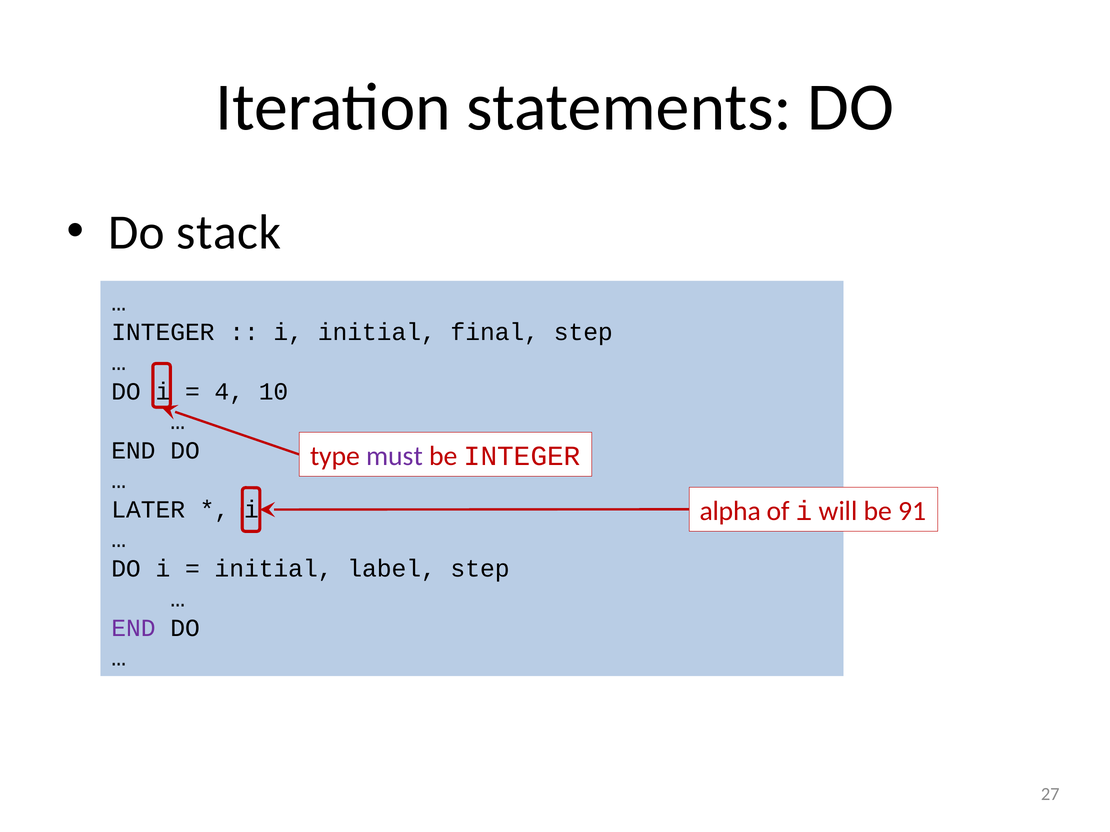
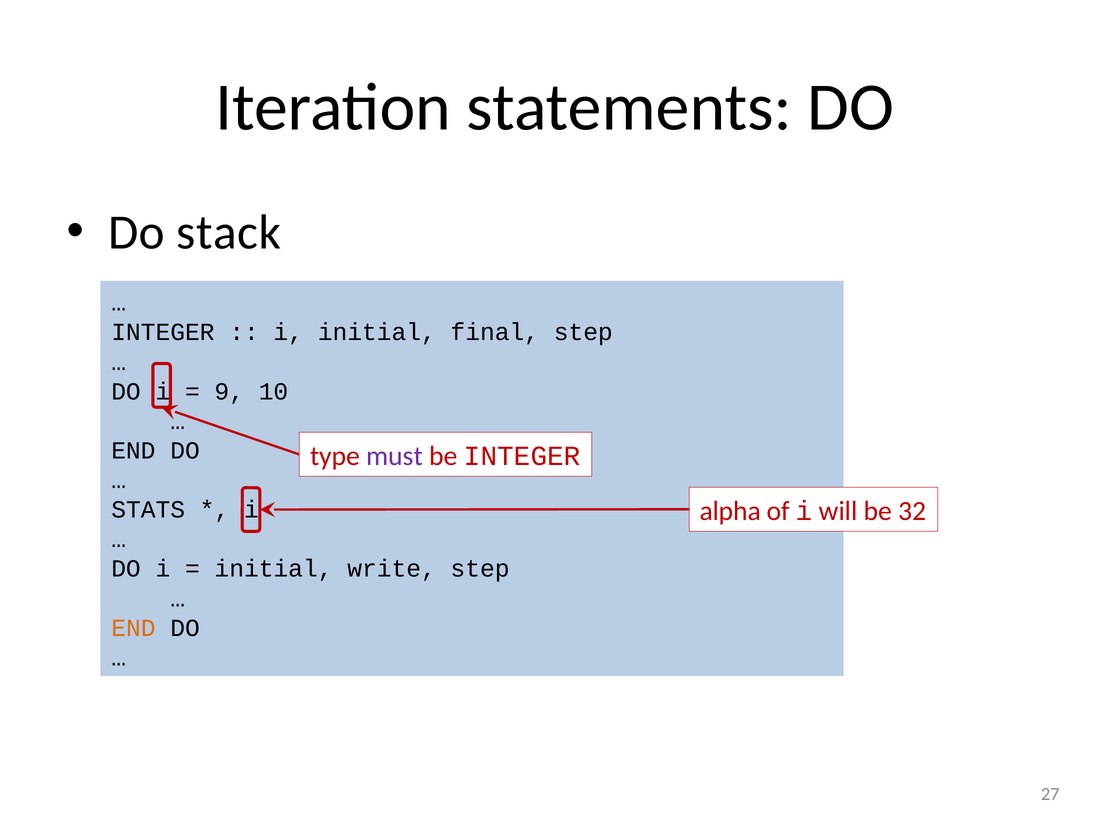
4: 4 -> 9 (229, 392)
91: 91 -> 32 (912, 511)
LATER: LATER -> STATS (148, 510)
label: label -> write (392, 569)
END colour: purple -> orange (133, 628)
